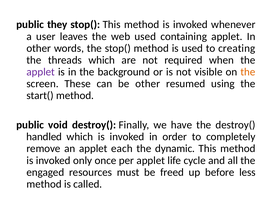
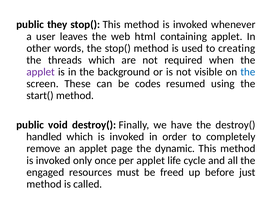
web used: used -> html (145, 36)
the colour: orange -> blue (248, 72)
be other: other -> codes (148, 84)
each: each -> page (122, 149)
less: less -> just (247, 172)
